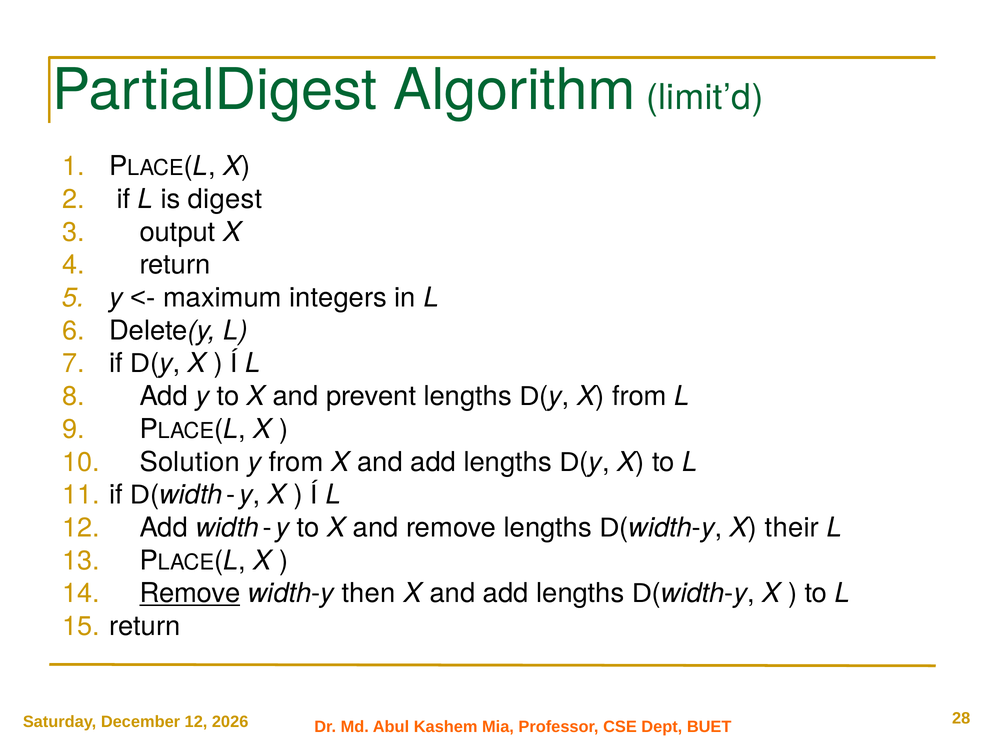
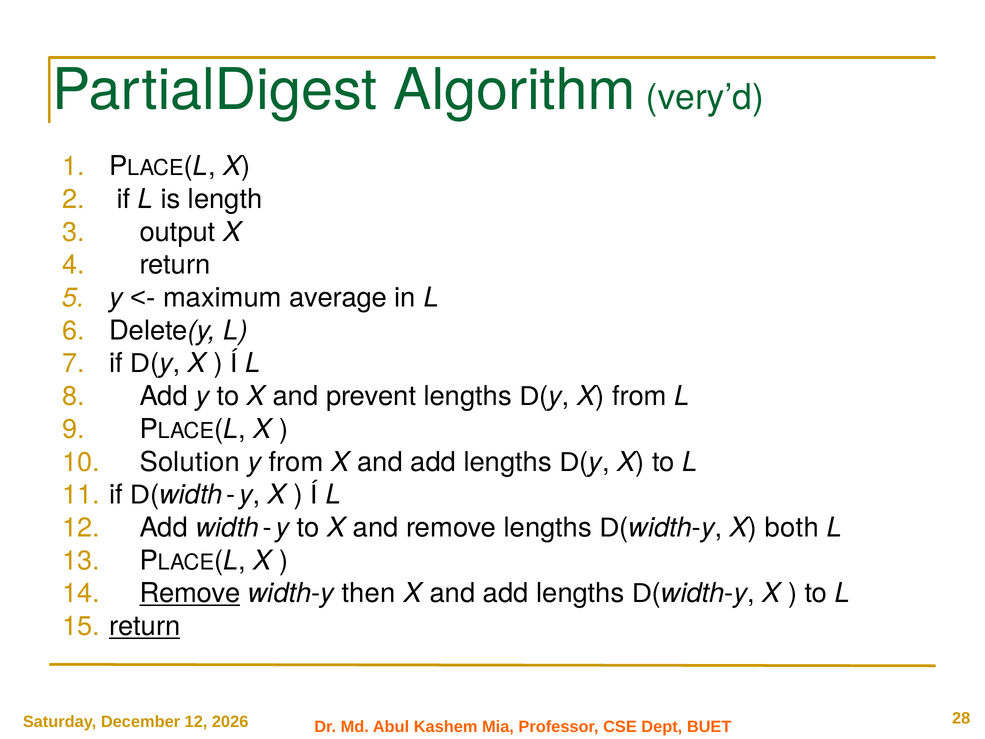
limit’d: limit’d -> very’d (705, 97)
digest: digest -> length (225, 199)
integers: integers -> average (338, 298)
their: their -> both (792, 528)
return underline: none -> present (145, 626)
